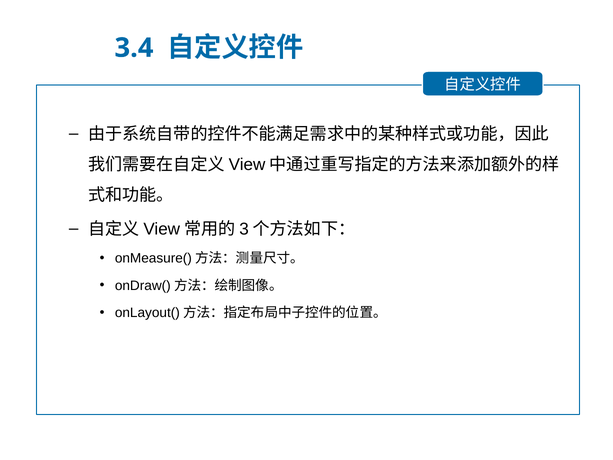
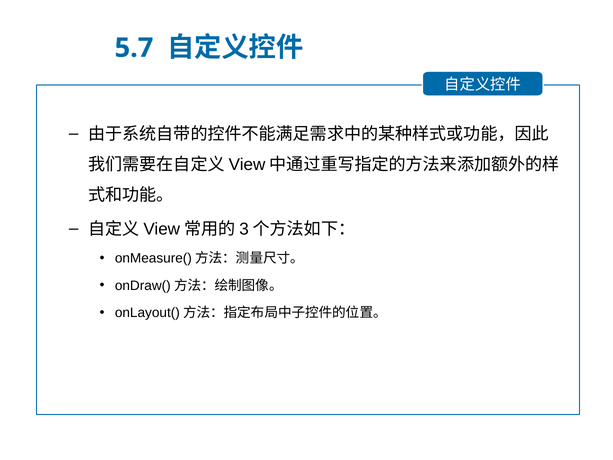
3.4: 3.4 -> 5.7 (134, 48)
